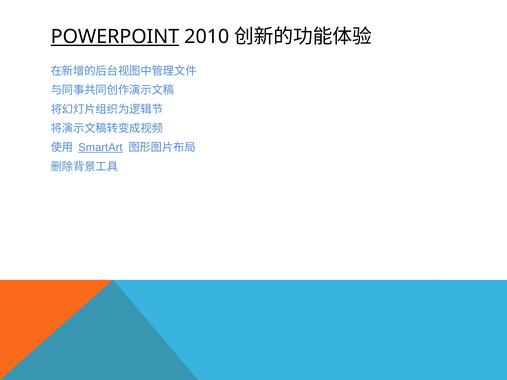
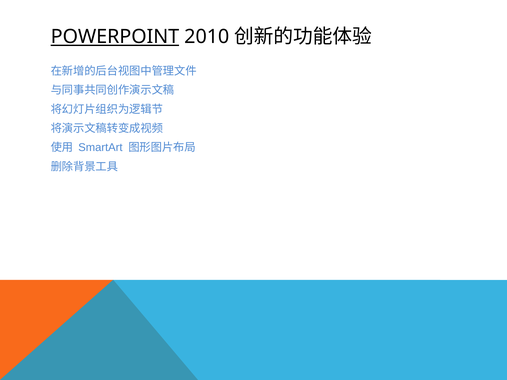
SmartArt underline: present -> none (100, 148)
